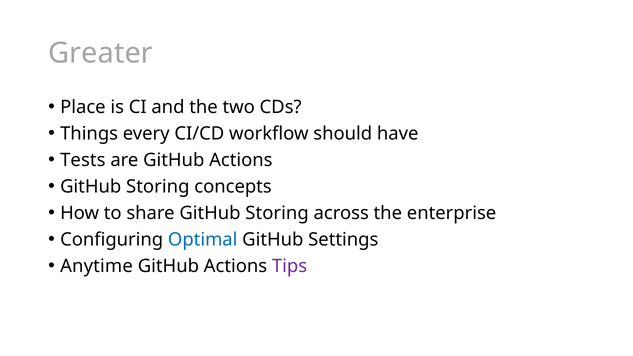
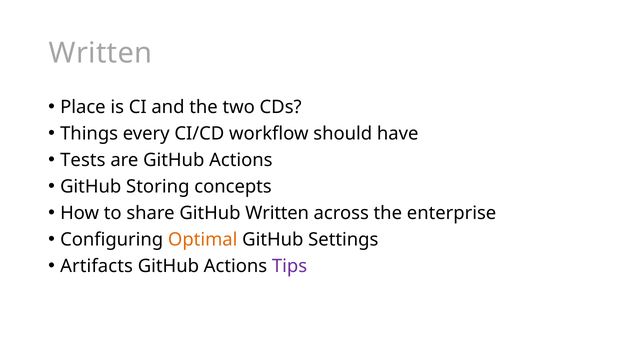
Greater: Greater -> Written (100, 53)
share GitHub Storing: Storing -> Written (277, 213)
Optimal colour: blue -> orange (203, 240)
Anytime: Anytime -> Artifacts (97, 266)
